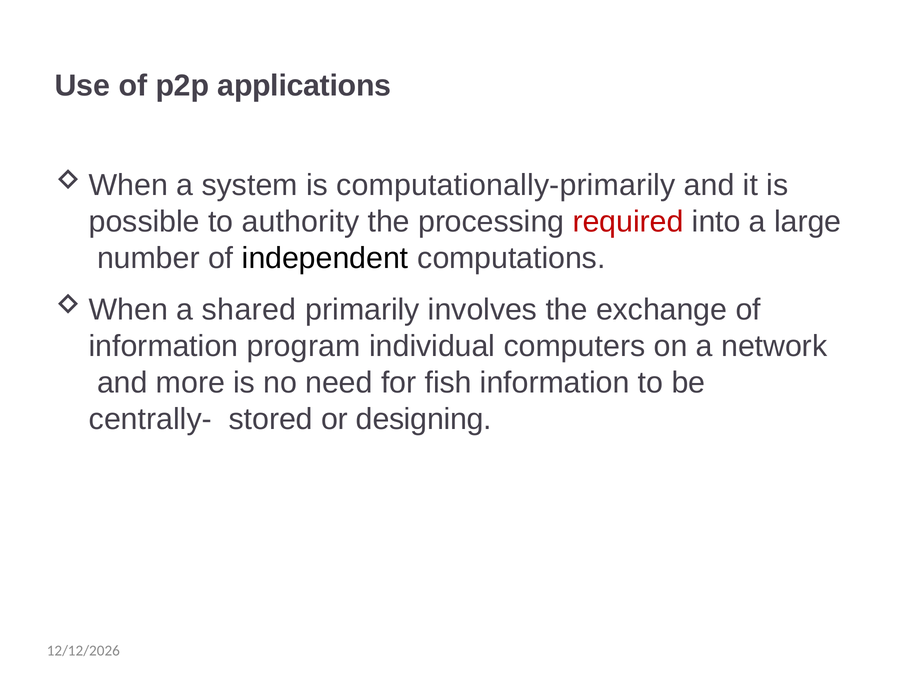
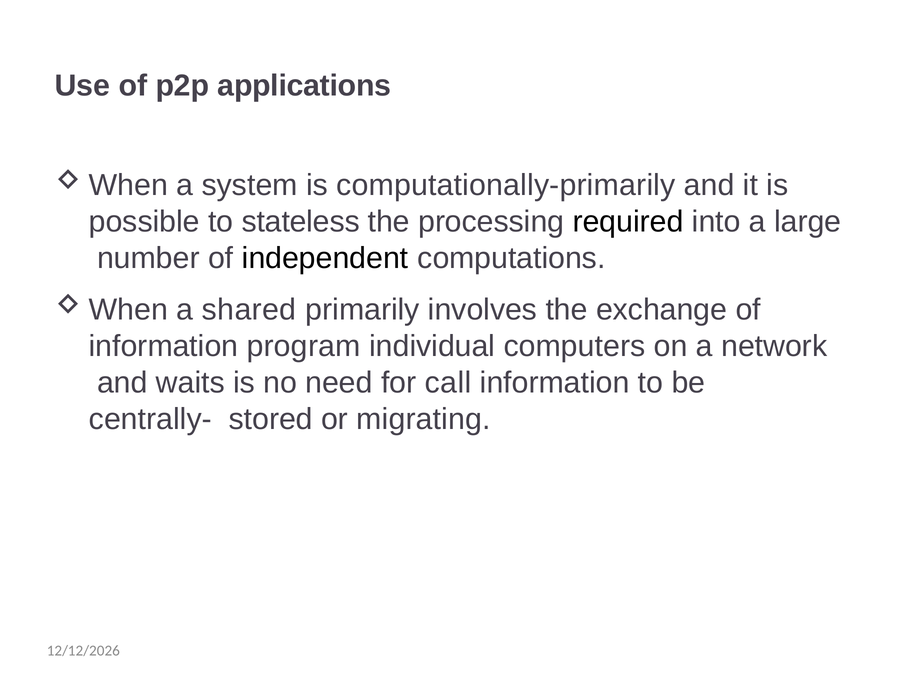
authority: authority -> stateless (301, 222)
required colour: red -> black (628, 222)
more: more -> waits (190, 383)
fish: fish -> call (448, 383)
designing: designing -> migrating (424, 419)
